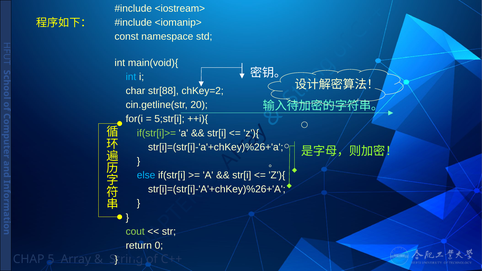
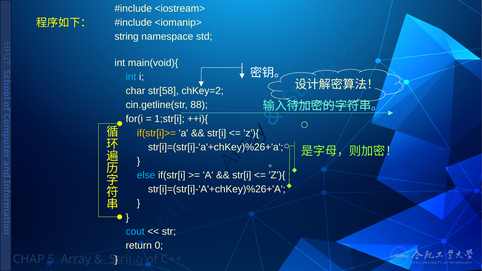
const: const -> string (127, 37)
str[88: str[88 -> str[58 (163, 91)
20: 20 -> 88 (199, 105)
5;str[i: 5;str[i -> 1;str[i (169, 119)
if(str[i]>= colour: light green -> yellow (156, 133)
cout colour: light green -> light blue (135, 232)
